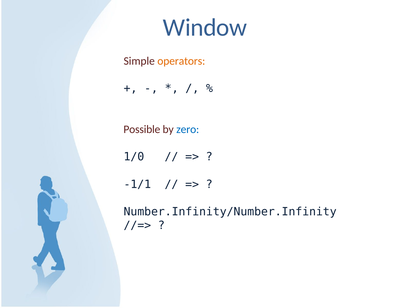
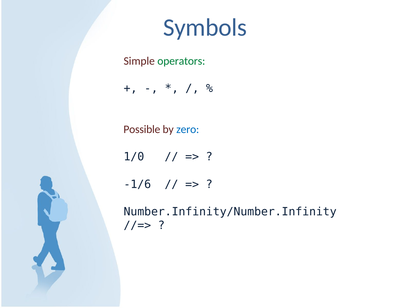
Window: Window -> Symbols (205, 27)
operators colour: orange -> green (181, 61)
-1/1: -1/1 -> -1/6 (137, 184)
